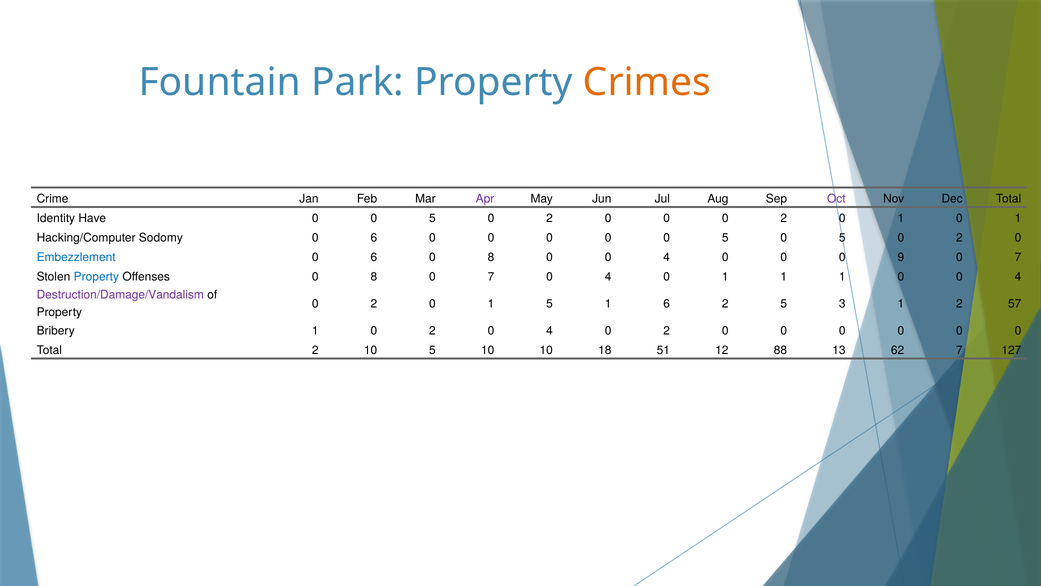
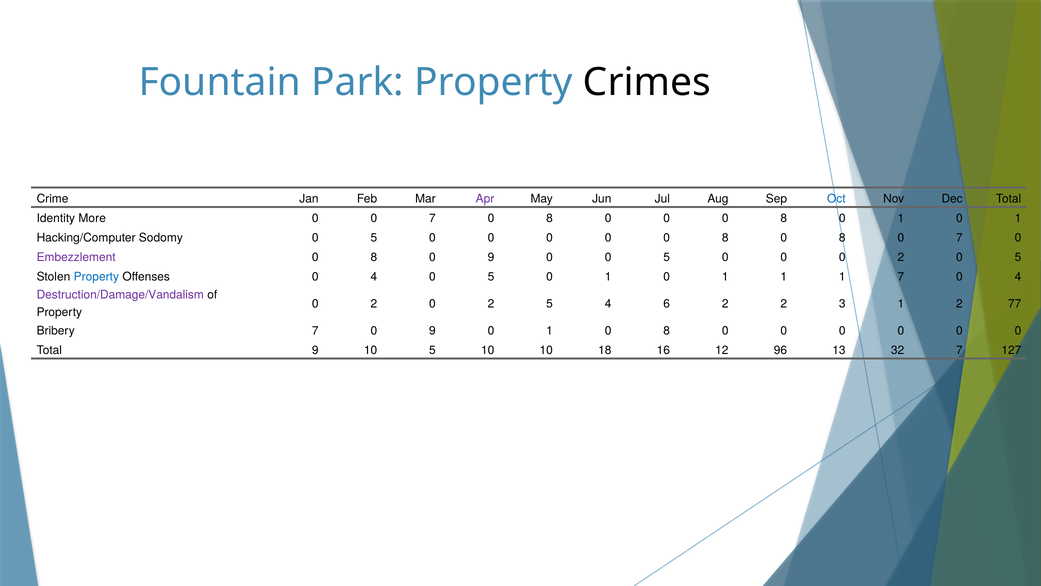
Crimes colour: orange -> black (647, 82)
Oct colour: purple -> blue (836, 198)
Have: Have -> More (92, 218)
5: 5 -> 7 (432, 218)
2: 2 -> 8 (550, 218)
2: 2 -> 8 (784, 218)
6: 6 -> 5 (374, 237)
5: 5 -> 8 (725, 237)
5: 5 -> 8 (842, 237)
2: 2 -> 7 (959, 237)
Embezzlement colour: blue -> purple (76, 257)
6: 6 -> 8 (374, 257)
8: 8 -> 9 (491, 257)
4: 4 -> 5 (667, 257)
0 0 9: 9 -> 2 (901, 257)
7: 7 -> 5 (1018, 257)
Offenses 0 8: 8 -> 4 (374, 276)
7: 7 -> 5 (491, 276)
4: 4 -> 1 (608, 276)
1 1 0: 0 -> 7 (901, 276)
1: 1 -> 2 (491, 303)
5 1: 1 -> 4 (608, 303)
2 5: 5 -> 2 (784, 303)
57: 57 -> 77 (1015, 303)
Bribery 1: 1 -> 7 (315, 330)
2: 2 -> 9 (432, 330)
4: 4 -> 1 (550, 330)
2: 2 -> 8 (667, 330)
Total 2: 2 -> 9 (315, 350)
51: 51 -> 16 (663, 350)
88: 88 -> 96 (780, 350)
62: 62 -> 32 (898, 350)
